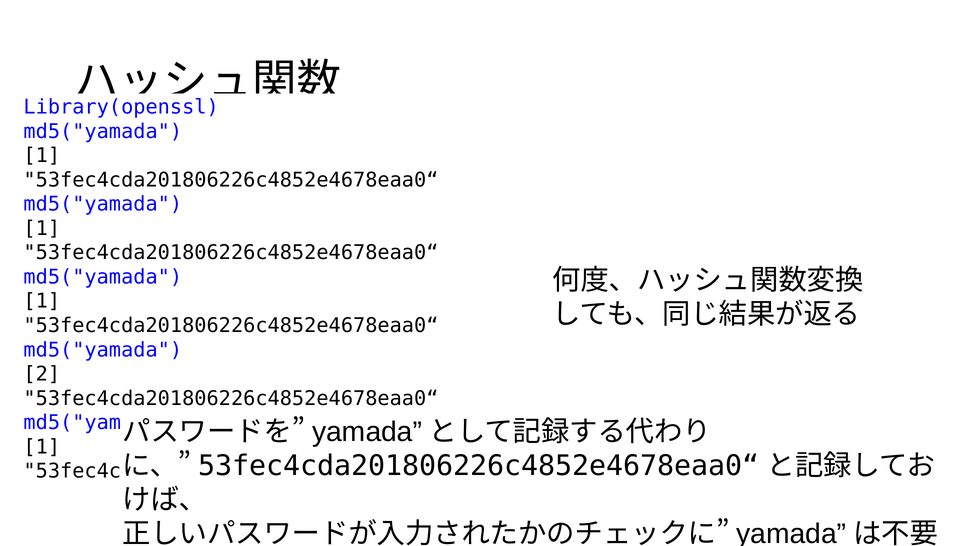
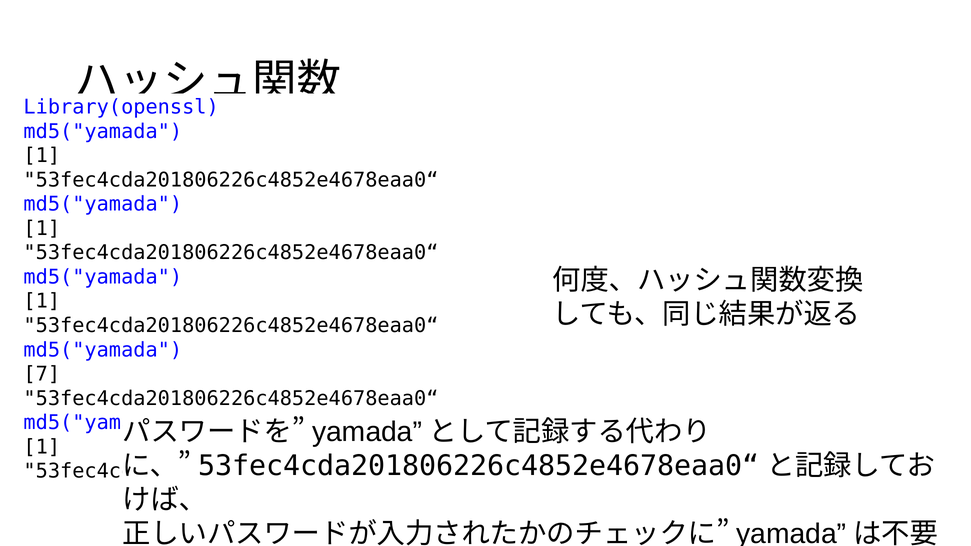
2: 2 -> 7 (42, 374)
